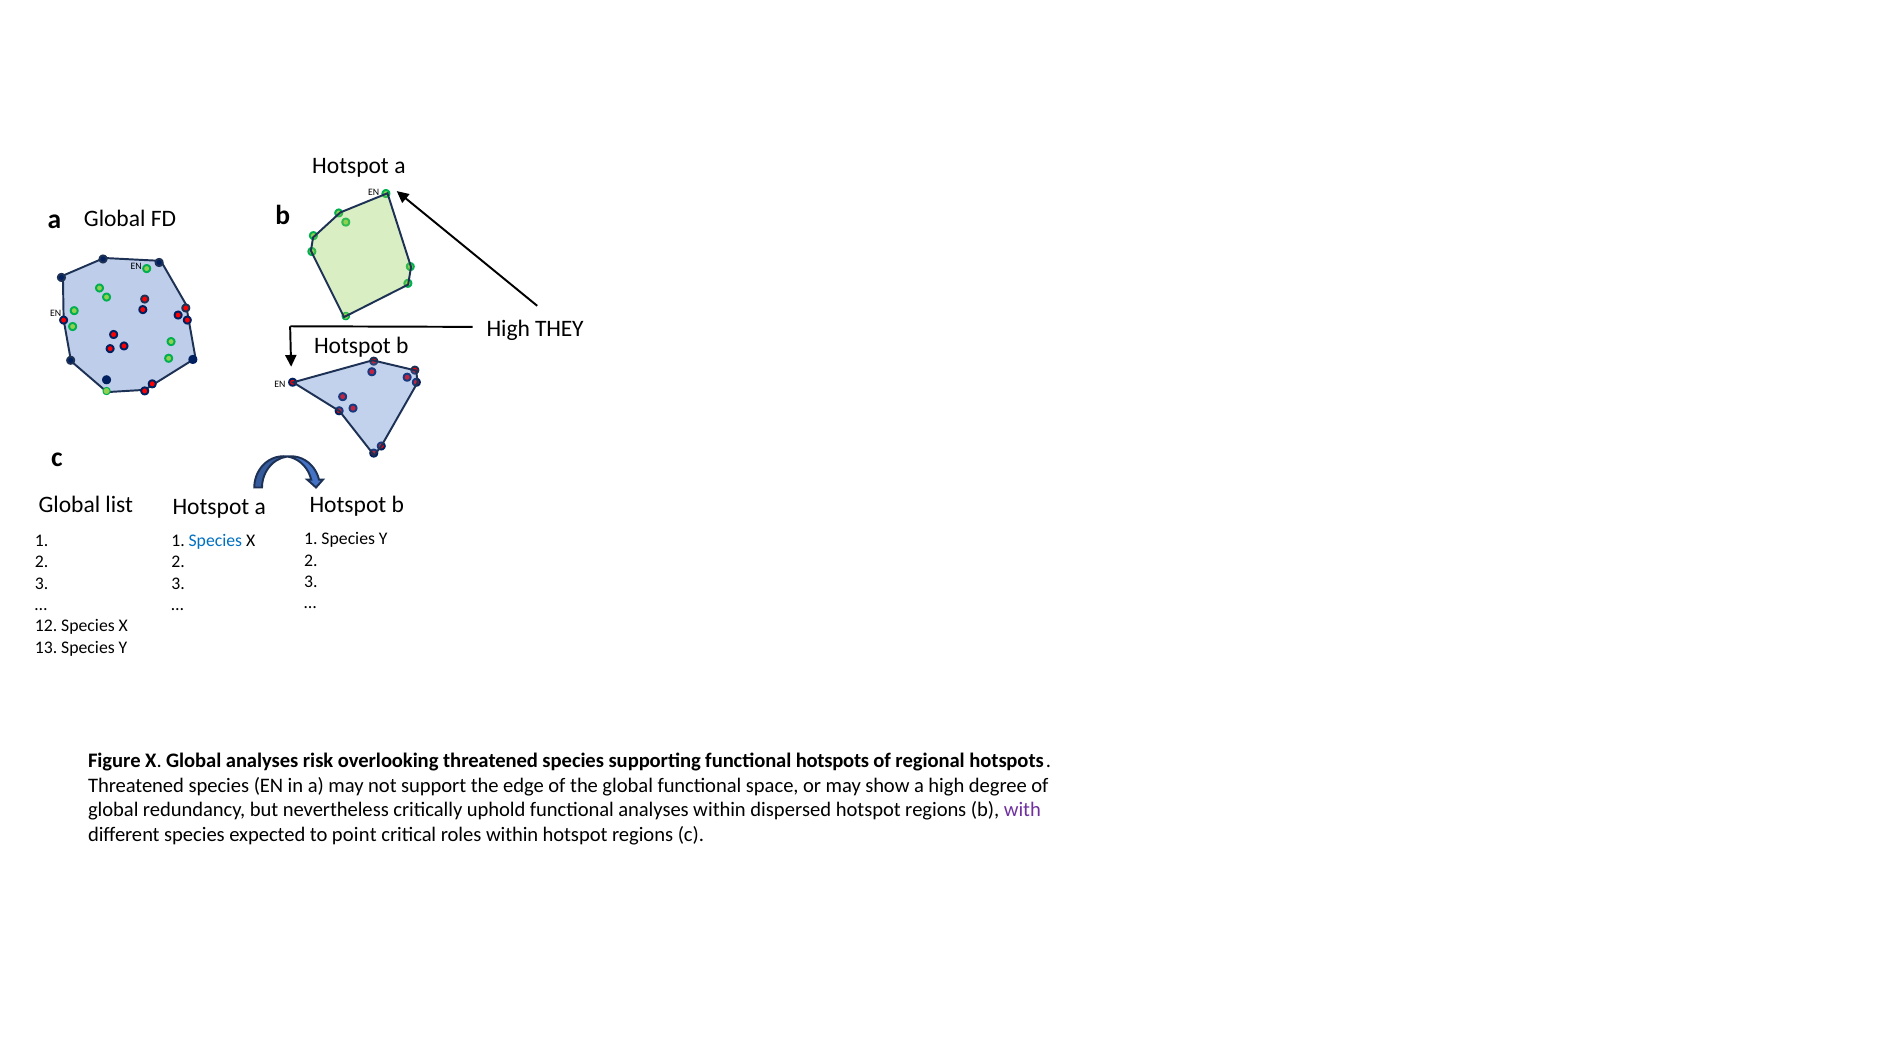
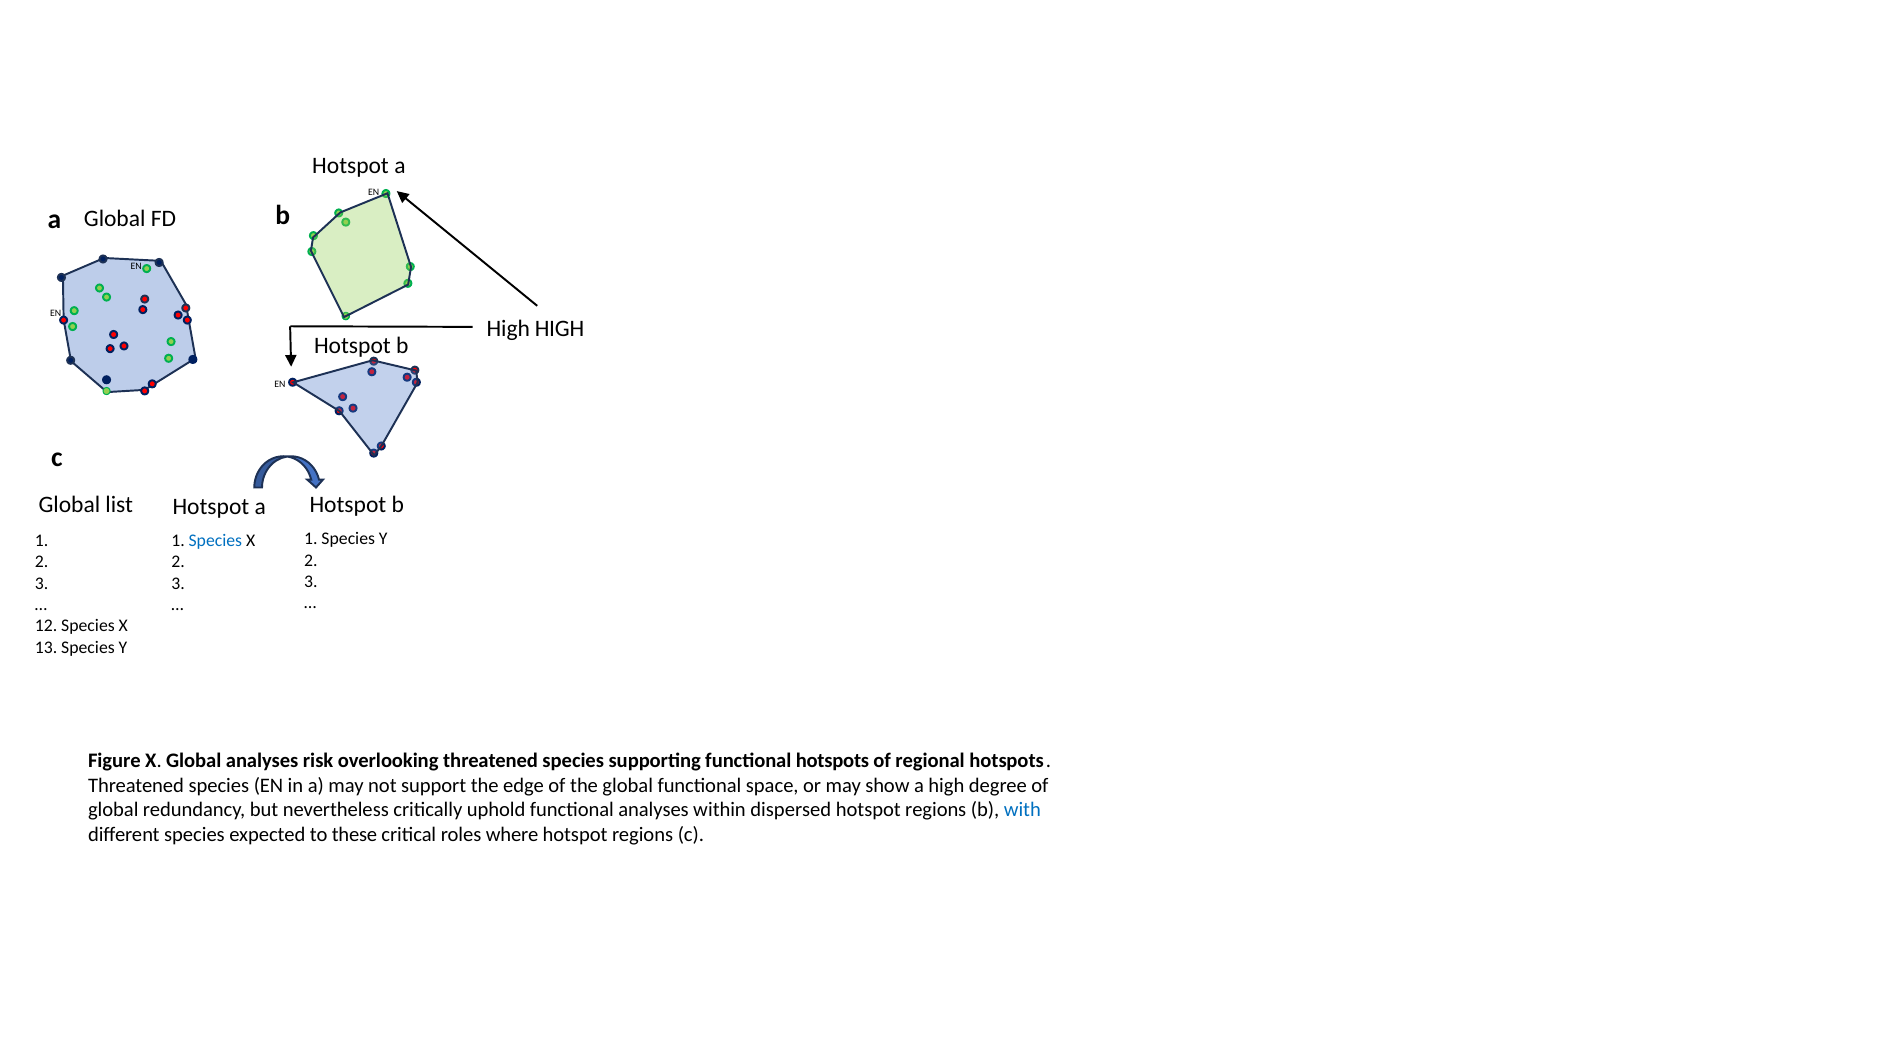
High THEY: THEY -> HIGH (559, 328)
with colour: purple -> blue (1022, 810)
point: point -> these (354, 835)
roles within: within -> where (512, 835)
